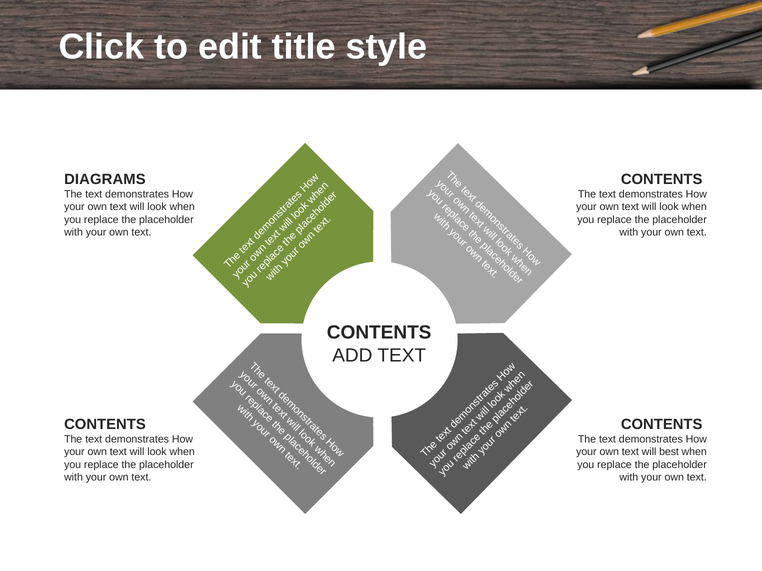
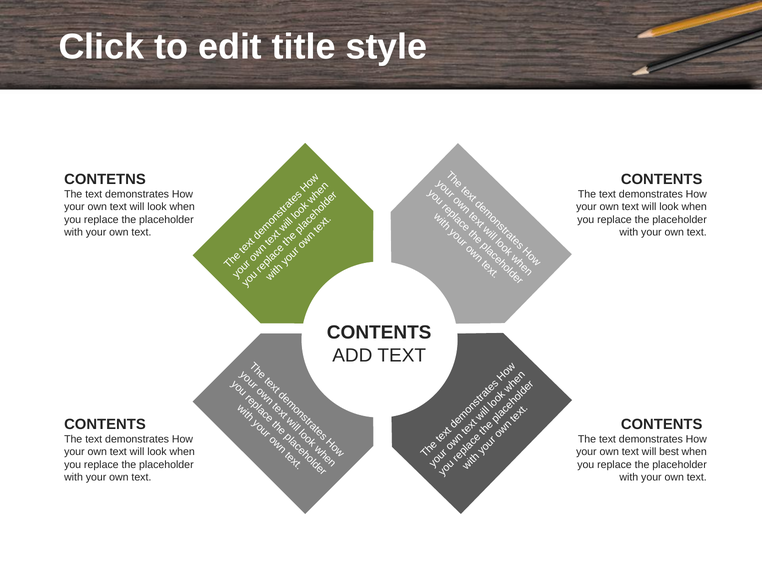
DIAGRAMS: DIAGRAMS -> CONTETNS (105, 179)
